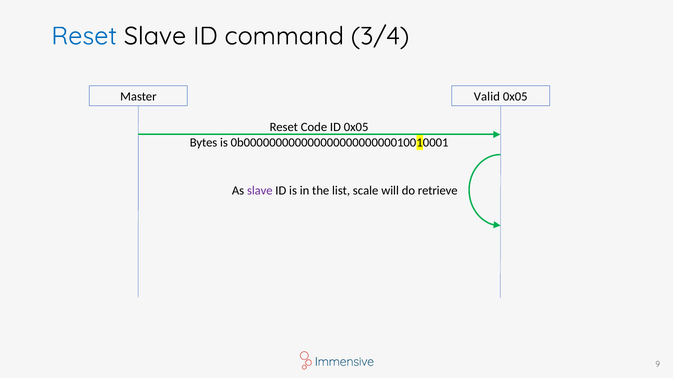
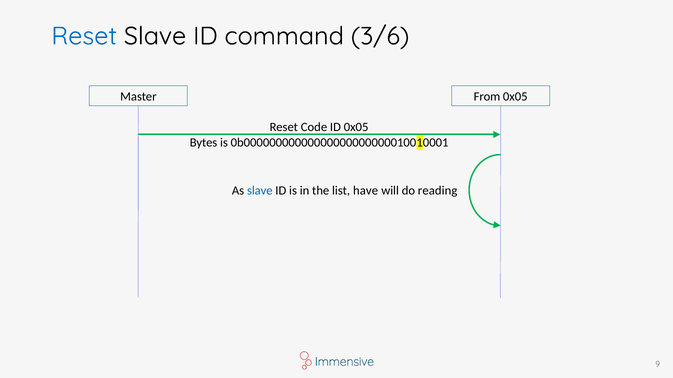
3/4: 3/4 -> 3/6 (380, 36)
Valid: Valid -> From (487, 97)
slave colour: purple -> blue (260, 191)
scale: scale -> have (366, 191)
retrieve: retrieve -> reading (438, 191)
